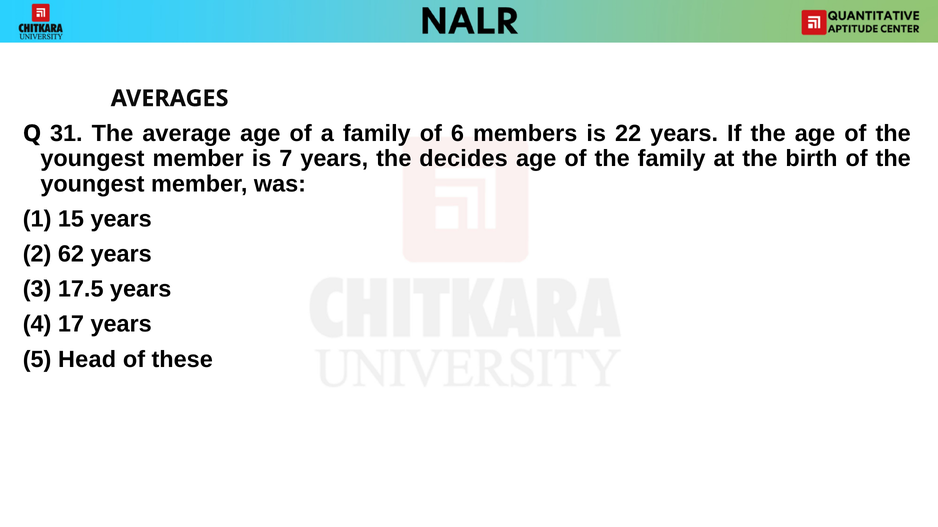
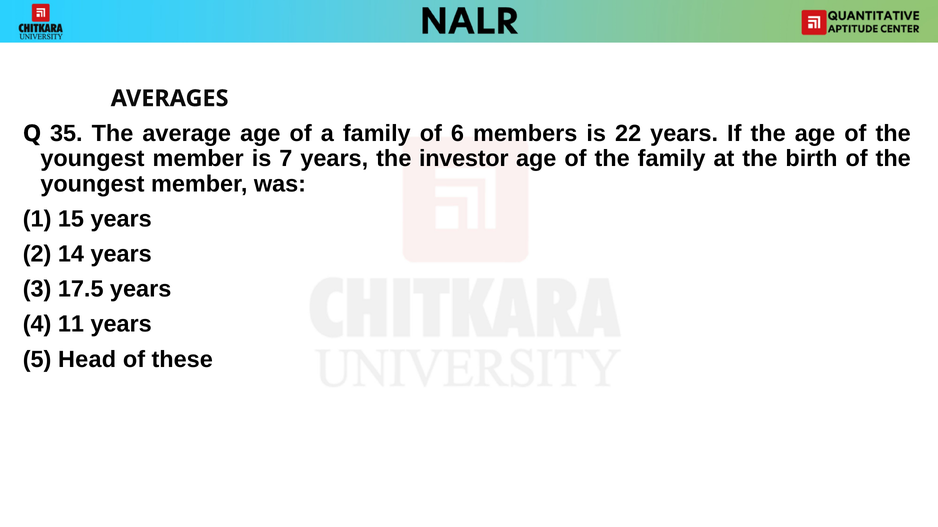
31: 31 -> 35 (66, 134)
decides: decides -> investor (464, 159)
62: 62 -> 14 (71, 254)
17: 17 -> 11 (71, 325)
